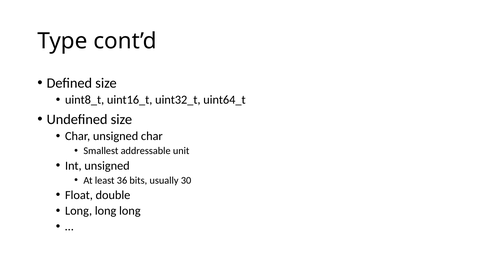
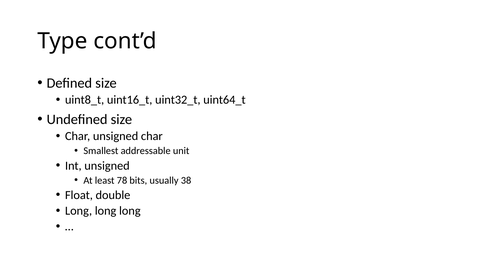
36: 36 -> 78 (122, 180)
30: 30 -> 38 (186, 180)
